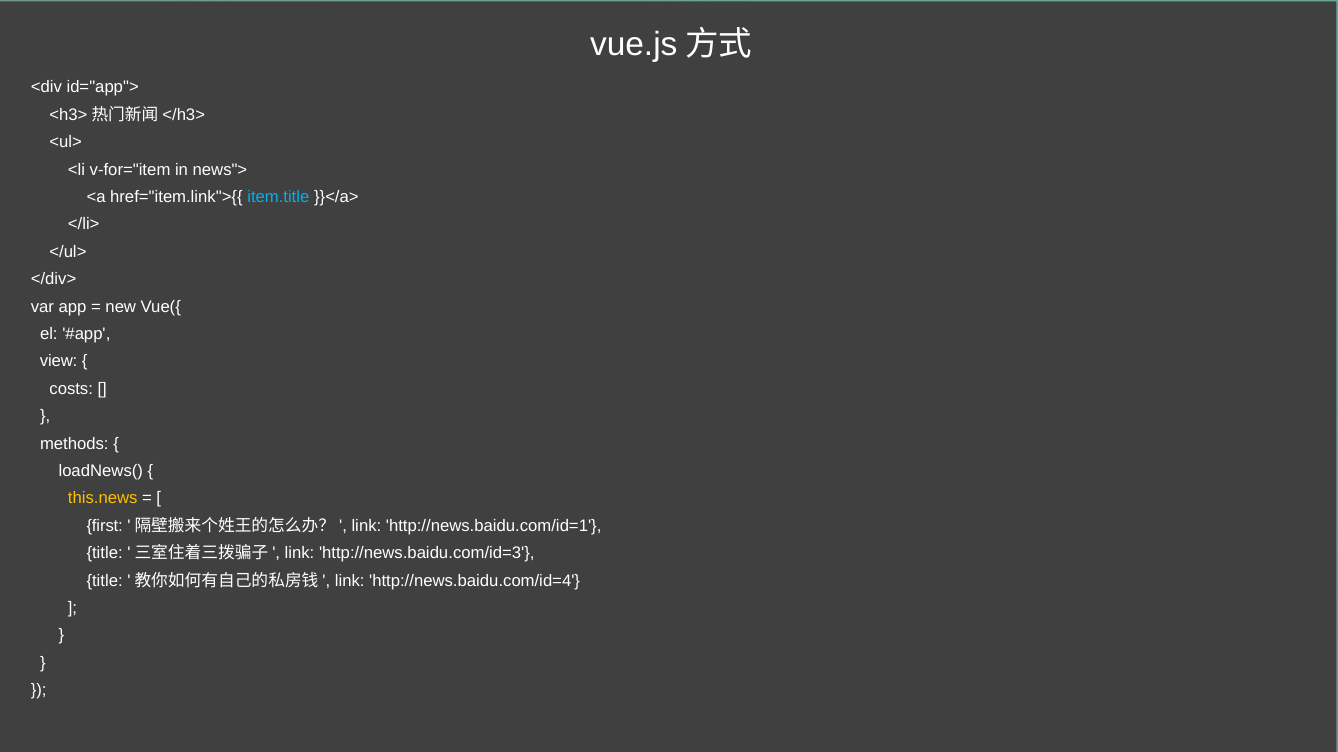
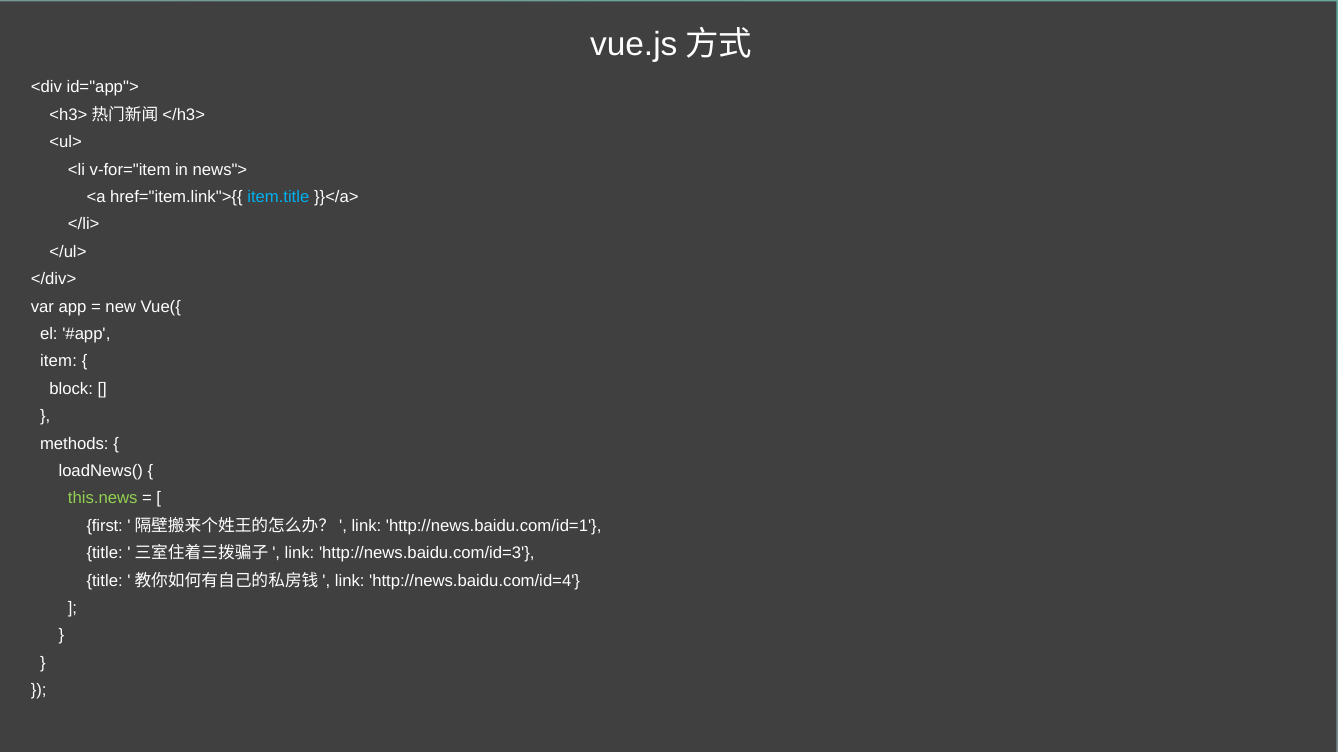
view: view -> item (58, 362)
costs: costs -> block (71, 389)
this.news colour: yellow -> light green (103, 499)
